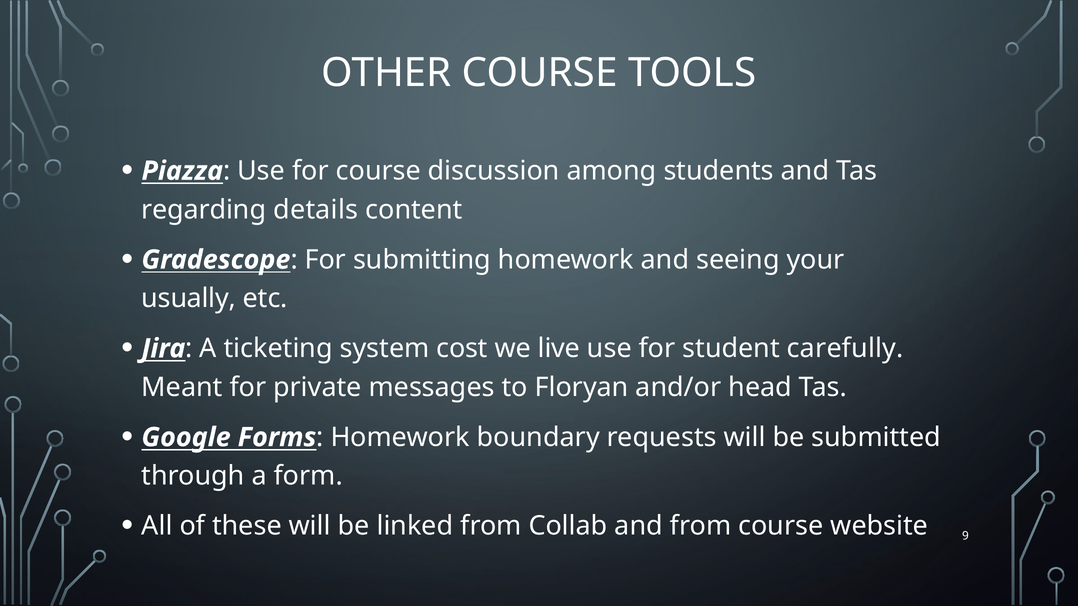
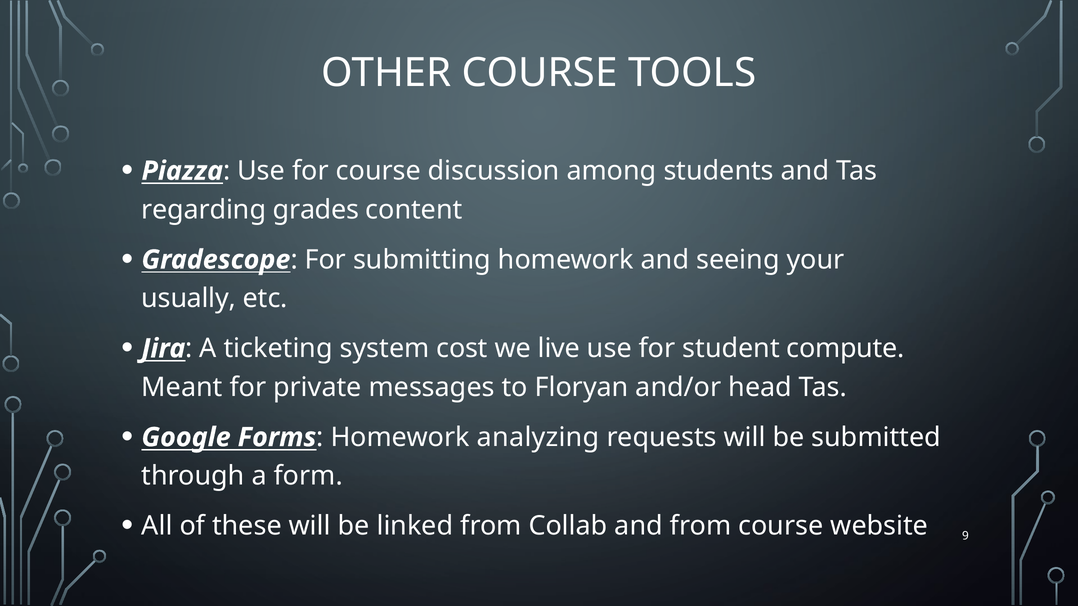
details: details -> grades (316, 210)
carefully: carefully -> compute (845, 349)
boundary: boundary -> analyzing (538, 438)
